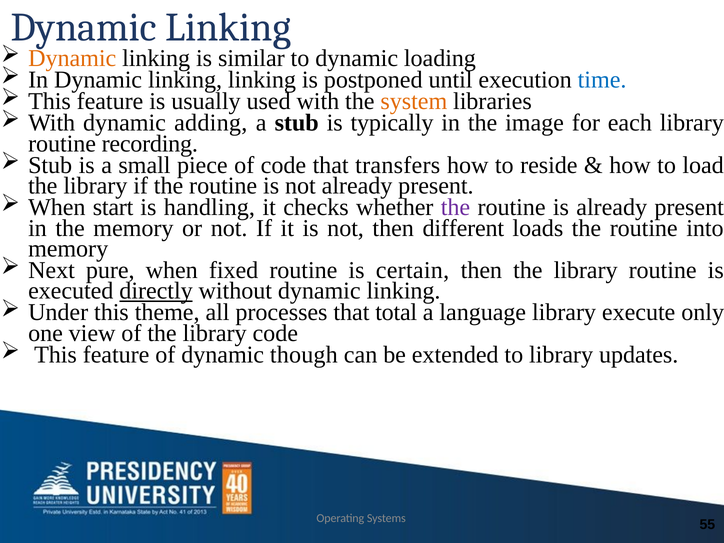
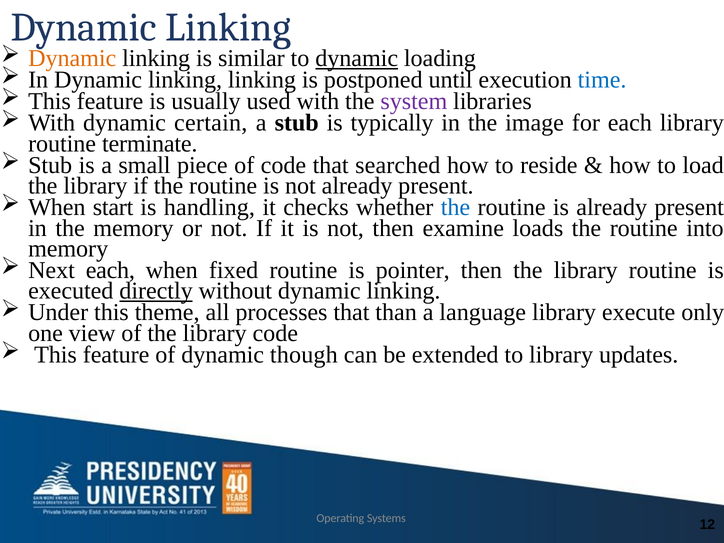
dynamic underline: none -> present (357, 58)
system colour: orange -> purple (414, 101)
adding: adding -> certain (211, 123)
recording: recording -> terminate (150, 144)
transfers: transfers -> searched (398, 165)
the colour: purple -> blue (456, 207)
different: different -> examine (463, 228)
Next pure: pure -> each (110, 270)
certain: certain -> pointer (413, 270)
total: total -> than (396, 312)
55: 55 -> 12 (707, 524)
